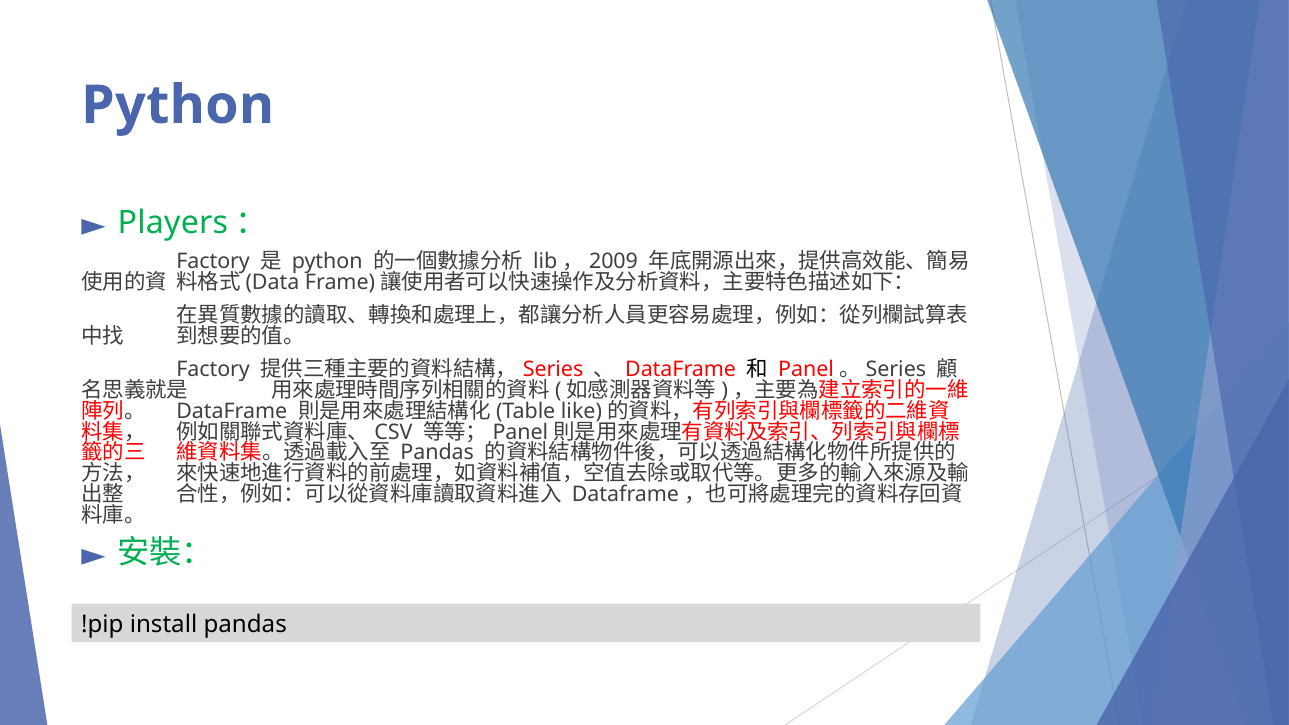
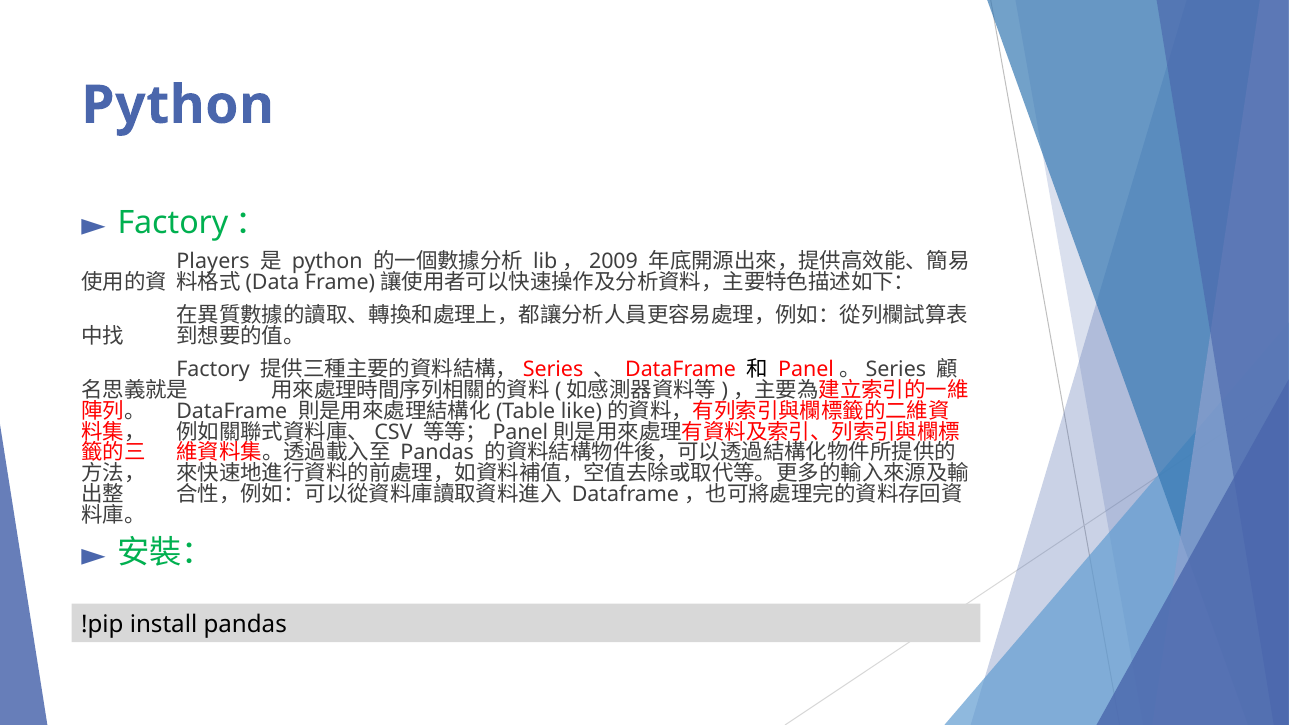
Players: Players -> Factory (173, 223)
Factory: Factory -> Players (213, 262)
